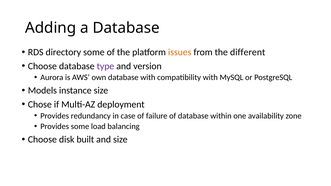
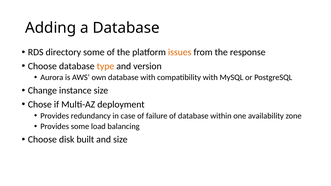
different: different -> response (248, 52)
type colour: purple -> orange (105, 66)
Models: Models -> Change (42, 91)
